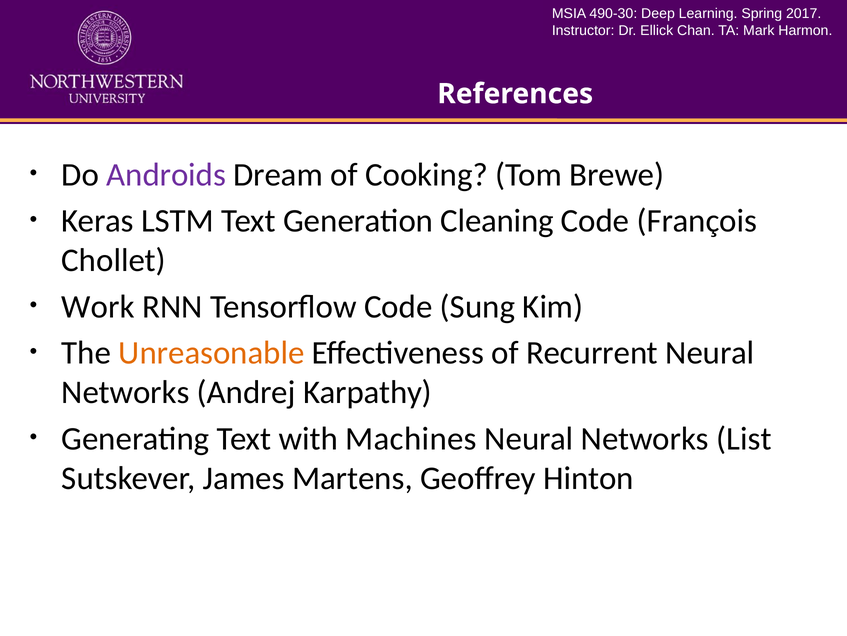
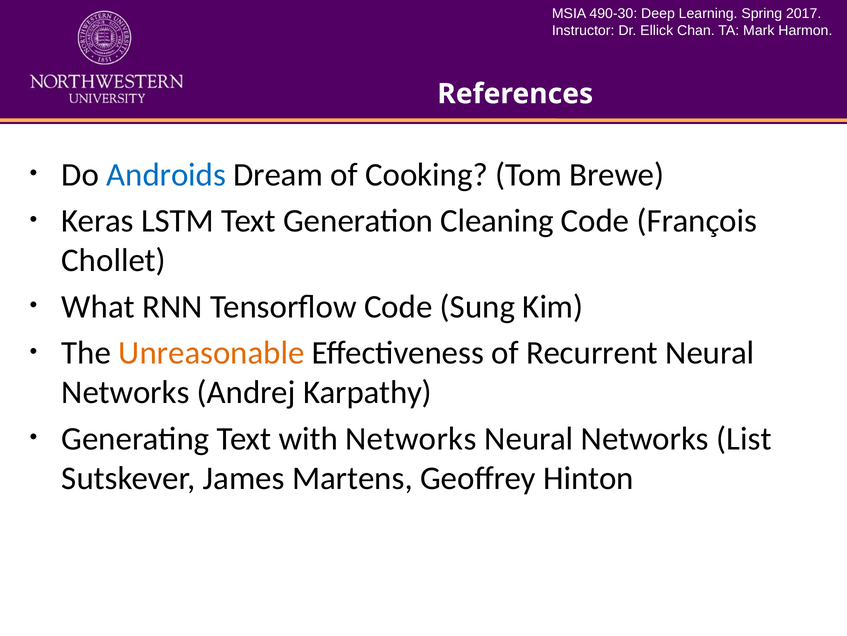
Androids colour: purple -> blue (166, 175)
Work: Work -> What (98, 306)
with Machines: Machines -> Networks (411, 438)
